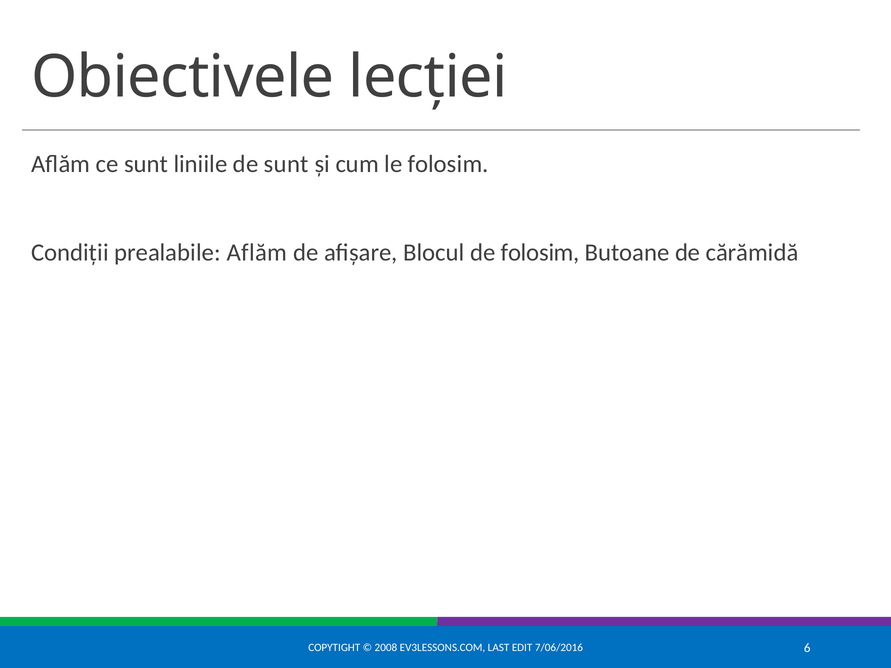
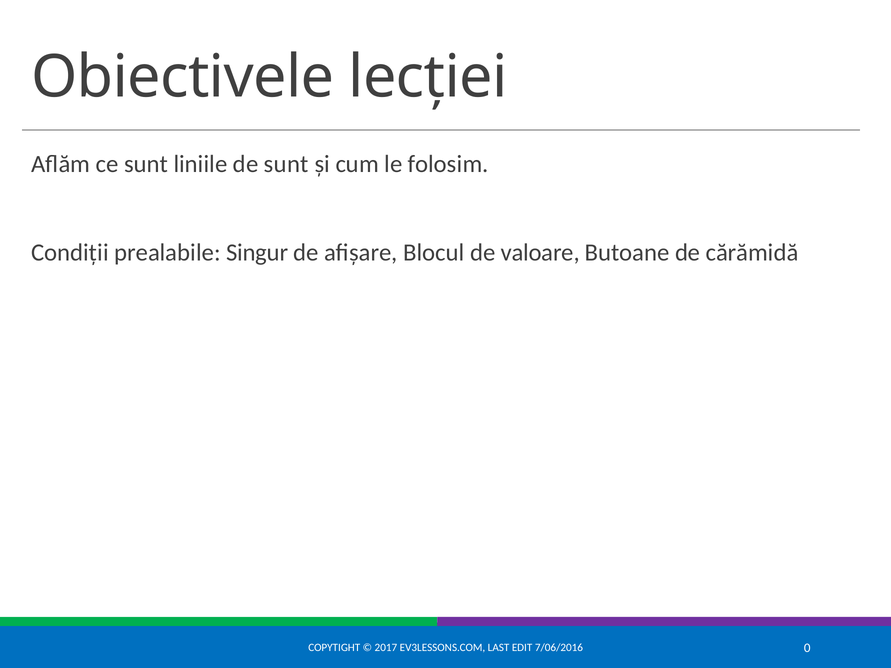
prealabile Aflăm: Aflăm -> Singur (257, 252)
de folosim: folosim -> valoare (540, 252)
2008: 2008 -> 2017 (386, 648)
6: 6 -> 0 (807, 648)
